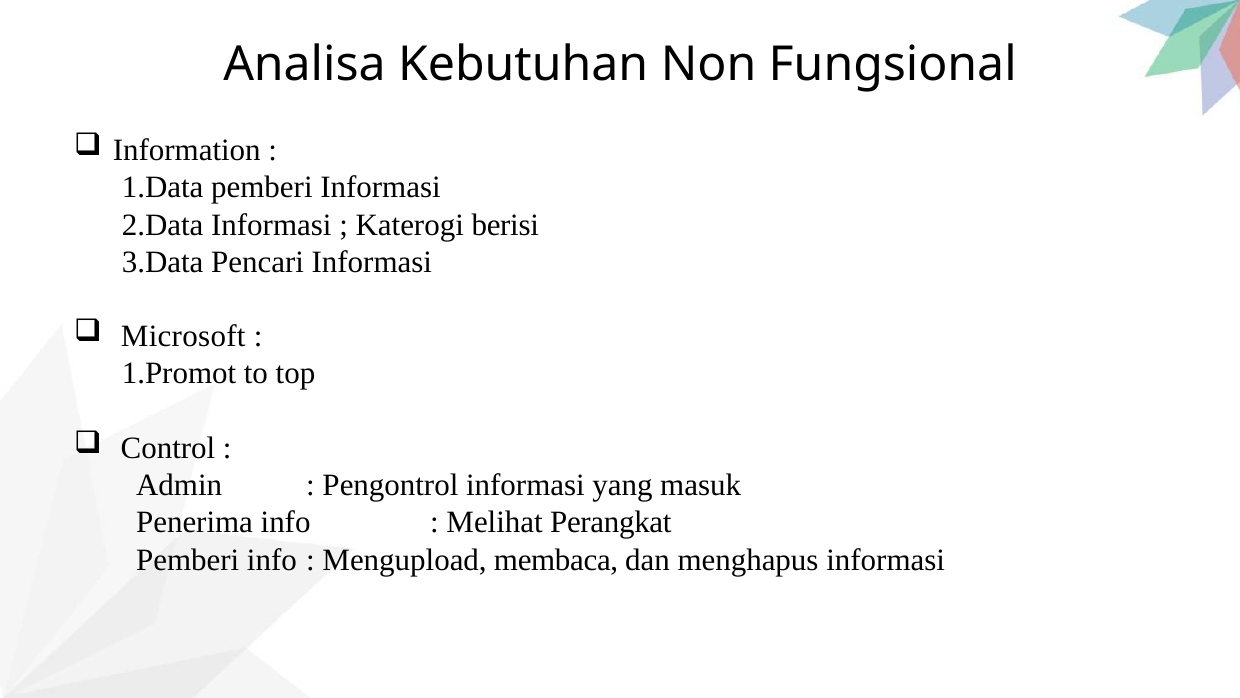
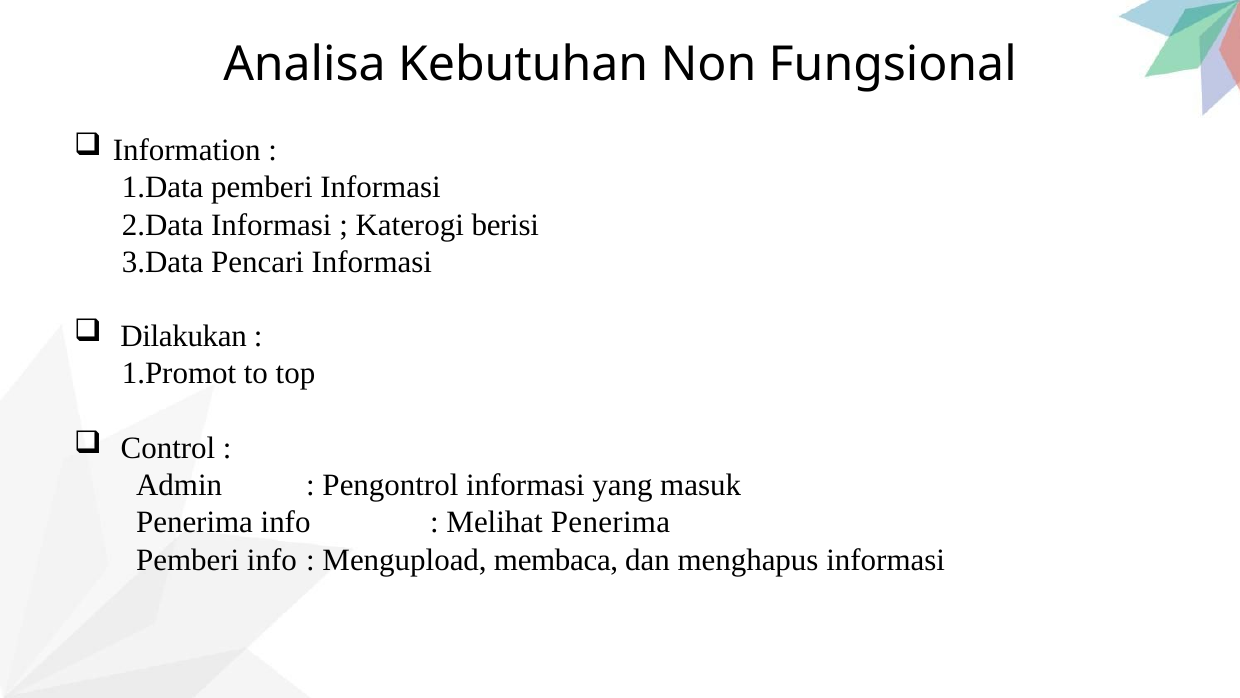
Microsoft: Microsoft -> Dilakukan (184, 336)
Melihat Perangkat: Perangkat -> Penerima (610, 522)
